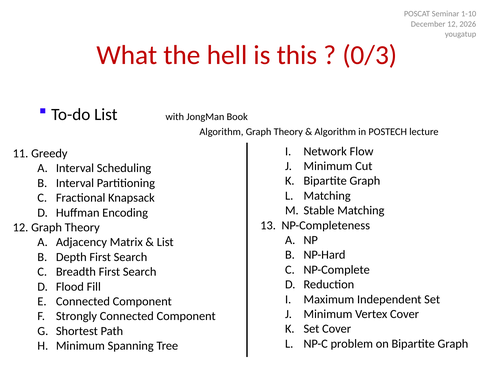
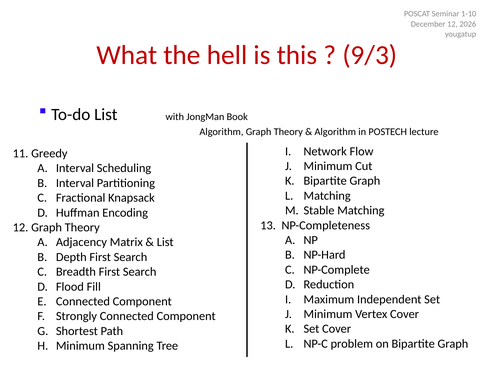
0/3: 0/3 -> 9/3 (370, 55)
